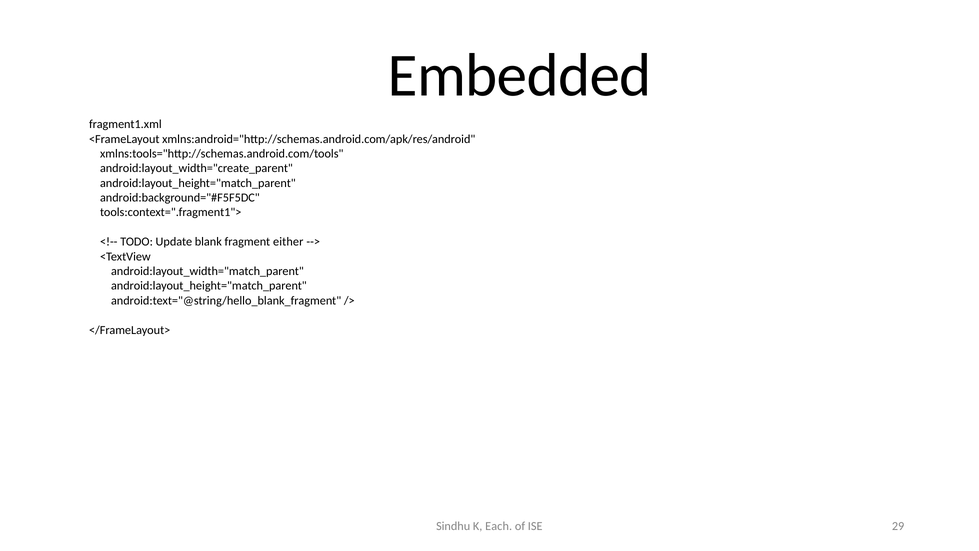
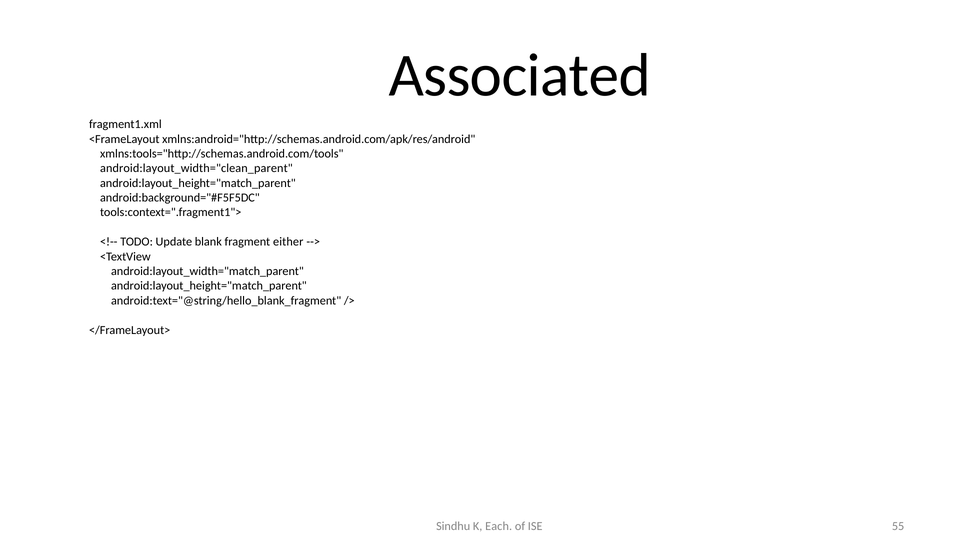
Embedded: Embedded -> Associated (520, 75)
android:layout_width="create_parent: android:layout_width="create_parent -> android:layout_width="clean_parent (196, 168)
29: 29 -> 55 (898, 526)
